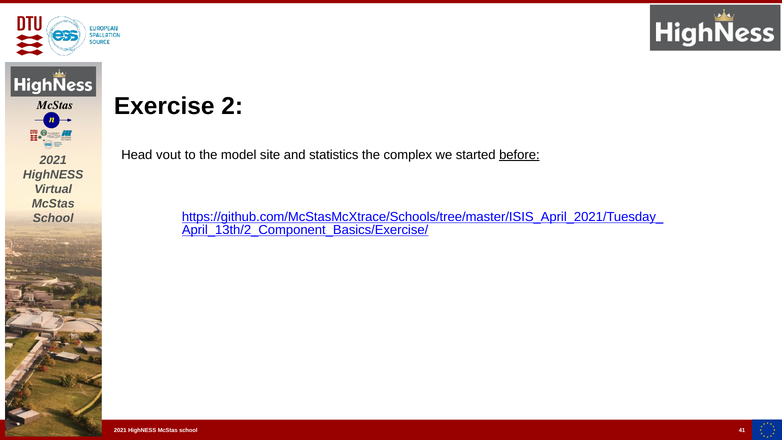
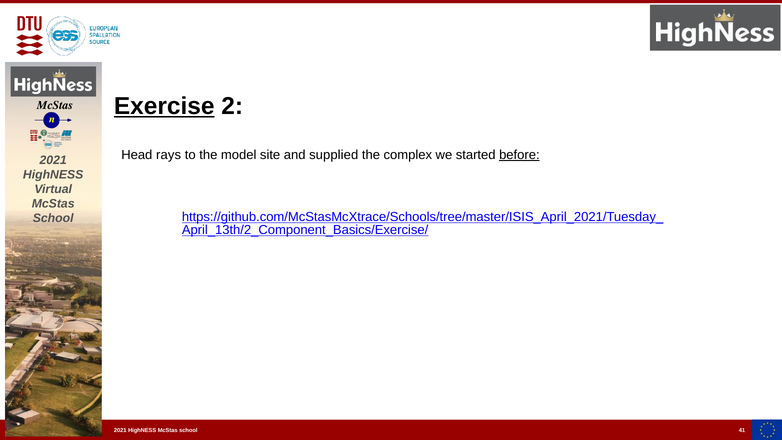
Exercise underline: none -> present (164, 106)
vout: vout -> rays (169, 155)
statistics: statistics -> supplied (334, 155)
